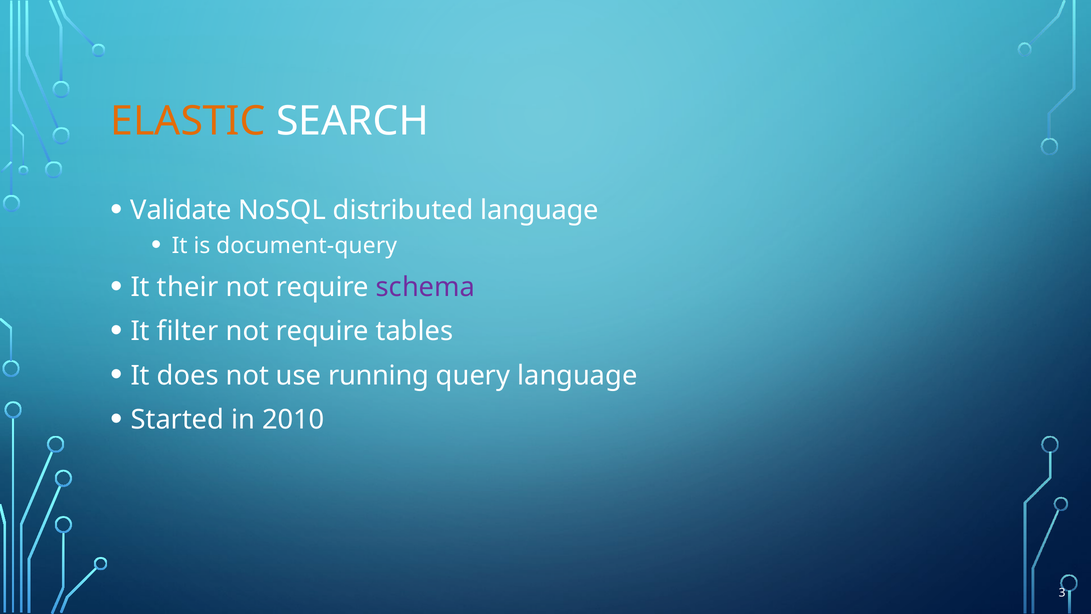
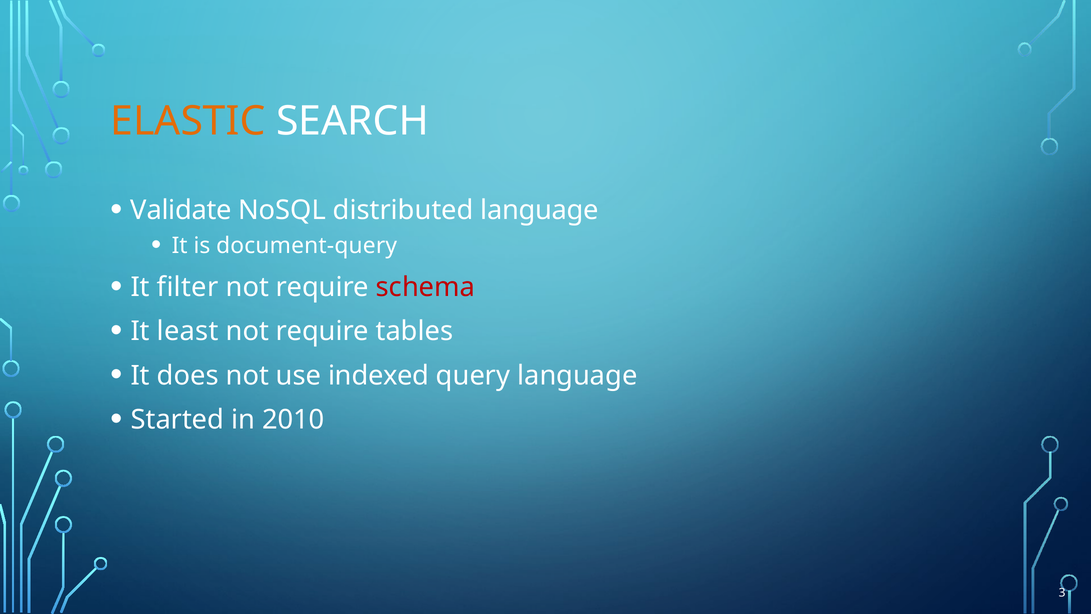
their: their -> filter (188, 287)
schema colour: purple -> red (425, 287)
filter: filter -> least (188, 331)
running: running -> indexed (379, 375)
